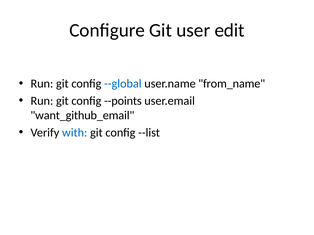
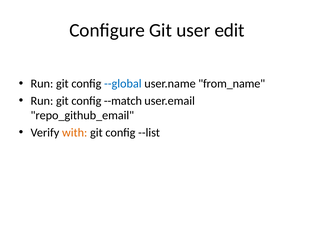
--points: --points -> --match (123, 101)
want_github_email: want_github_email -> repo_github_email (82, 116)
with colour: blue -> orange (75, 133)
